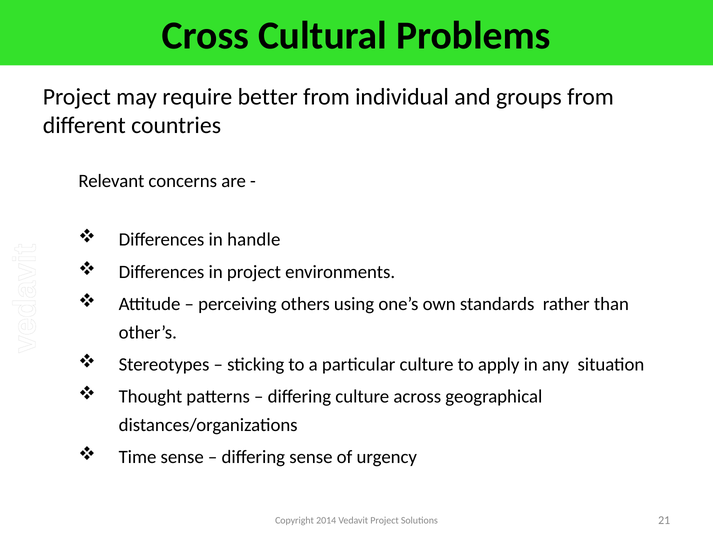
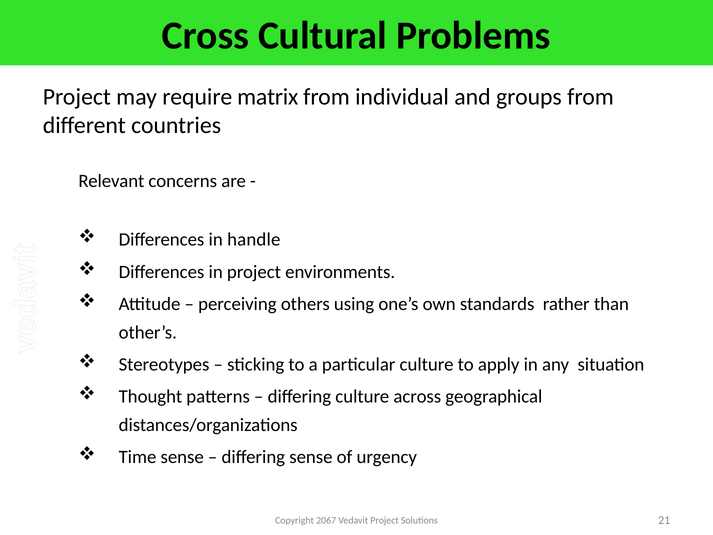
better: better -> matrix (268, 97)
2014: 2014 -> 2067 (326, 520)
